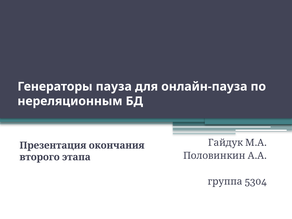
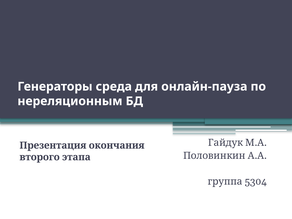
пауза: пауза -> среда (114, 87)
